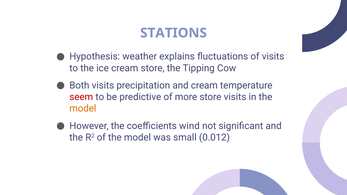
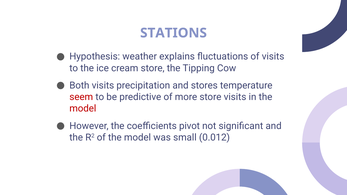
and cream: cream -> stores (204, 86)
model colour: orange -> red (83, 109)
wind: wind -> pivot (190, 126)
